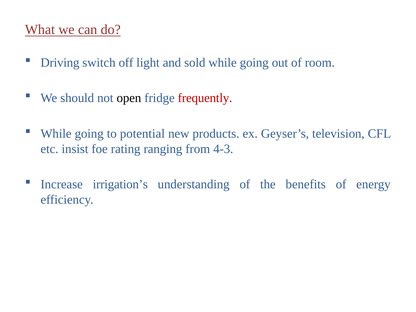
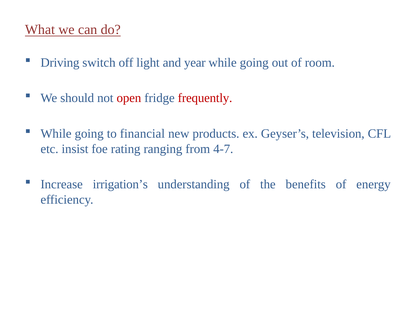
sold: sold -> year (195, 63)
open colour: black -> red (129, 98)
potential: potential -> financial (142, 134)
4-3: 4-3 -> 4-7 (223, 149)
